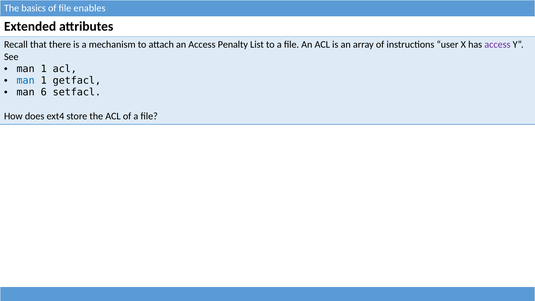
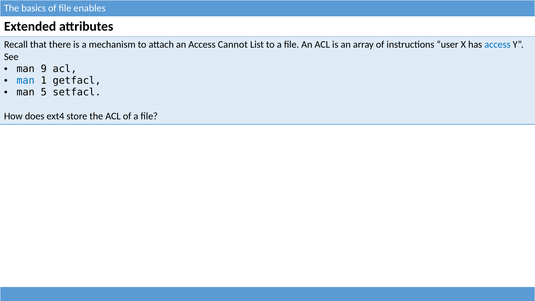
Penalty: Penalty -> Cannot (233, 45)
access colour: purple -> blue (497, 45)
1: 1 -> 9 (44, 69)
6: 6 -> 5 (44, 92)
